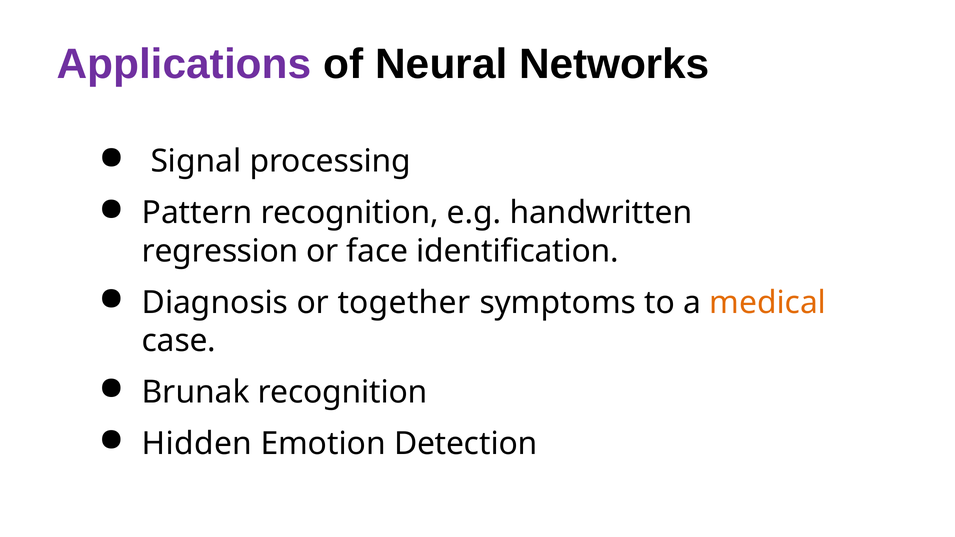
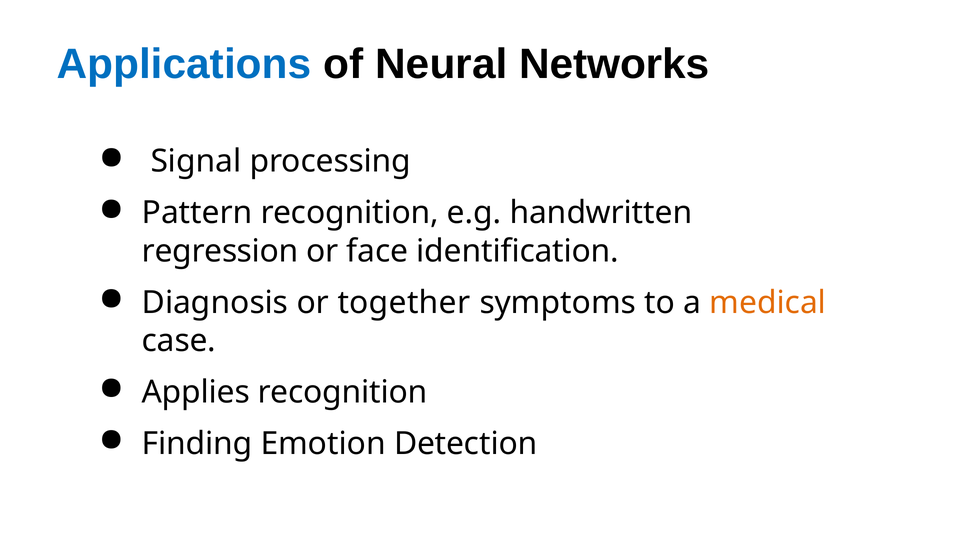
Applications colour: purple -> blue (184, 64)
Brunak: Brunak -> Applies (196, 392)
Hidden: Hidden -> Finding (197, 444)
